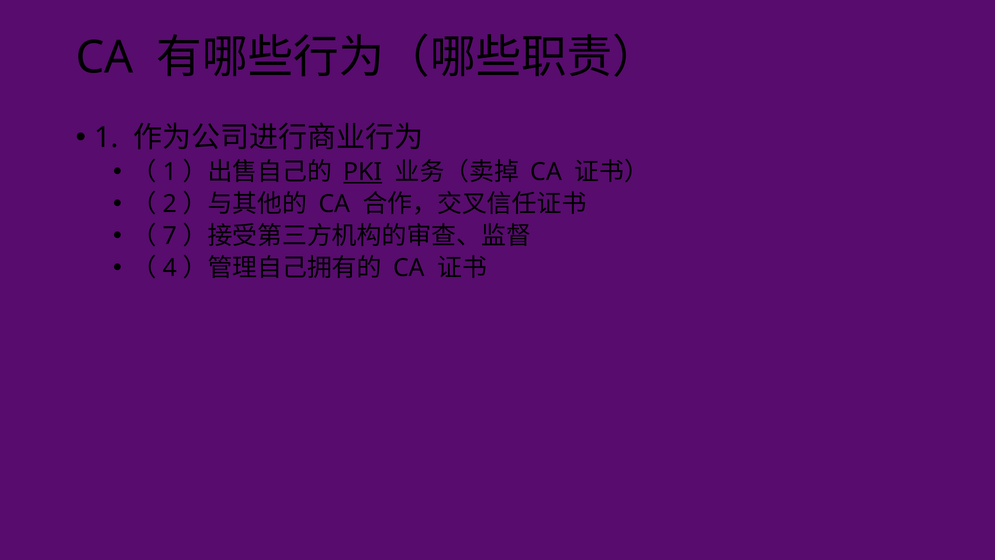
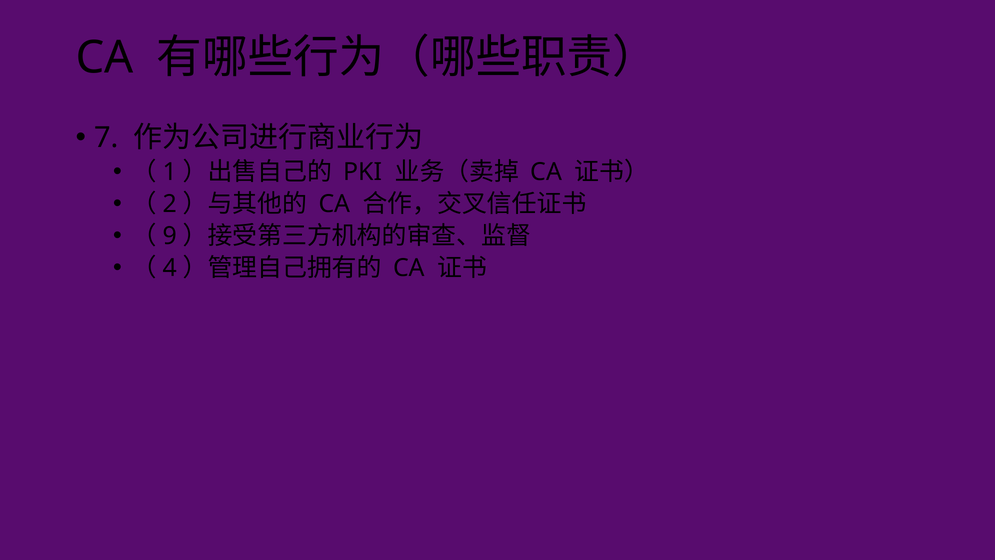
1: 1 -> 7 (107, 138)
PKI underline: present -> none (363, 172)
7: 7 -> 9 (170, 236)
